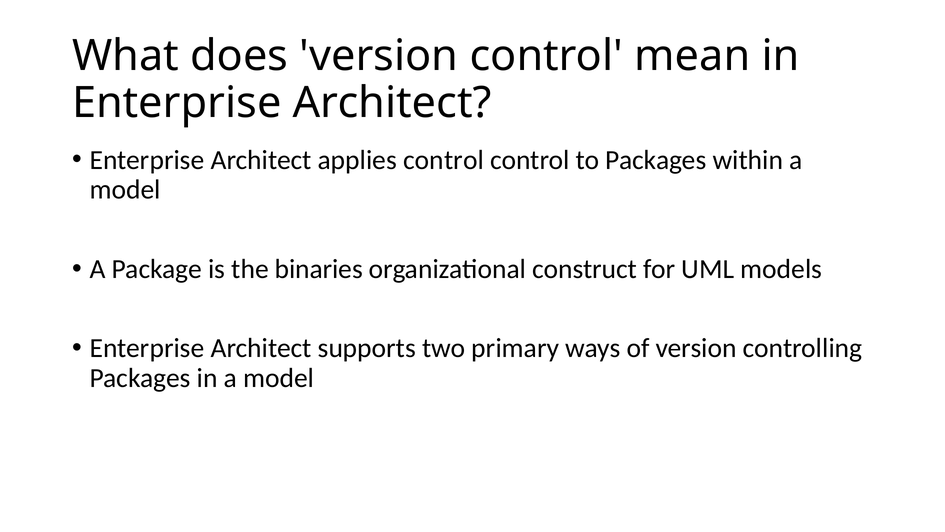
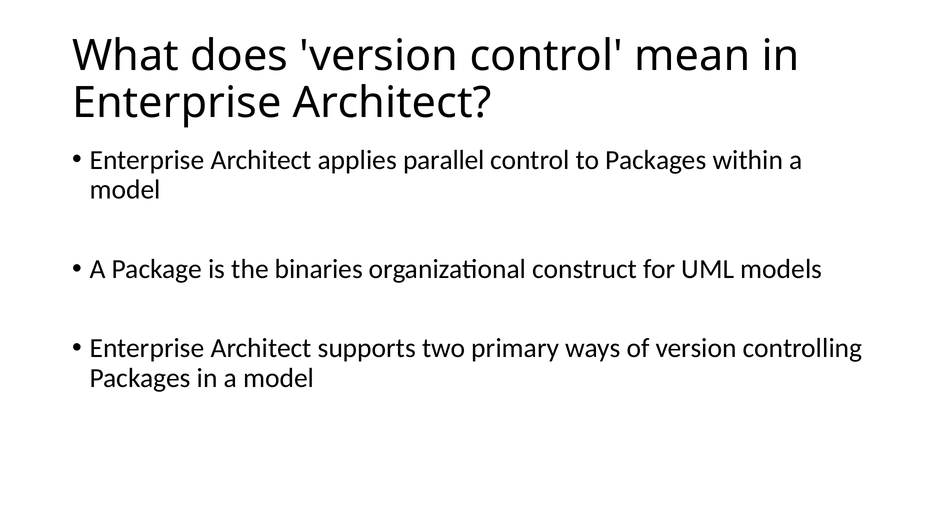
applies control: control -> parallel (444, 160)
